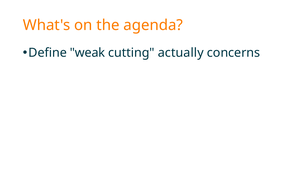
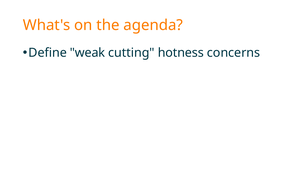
actually: actually -> hotness (181, 53)
